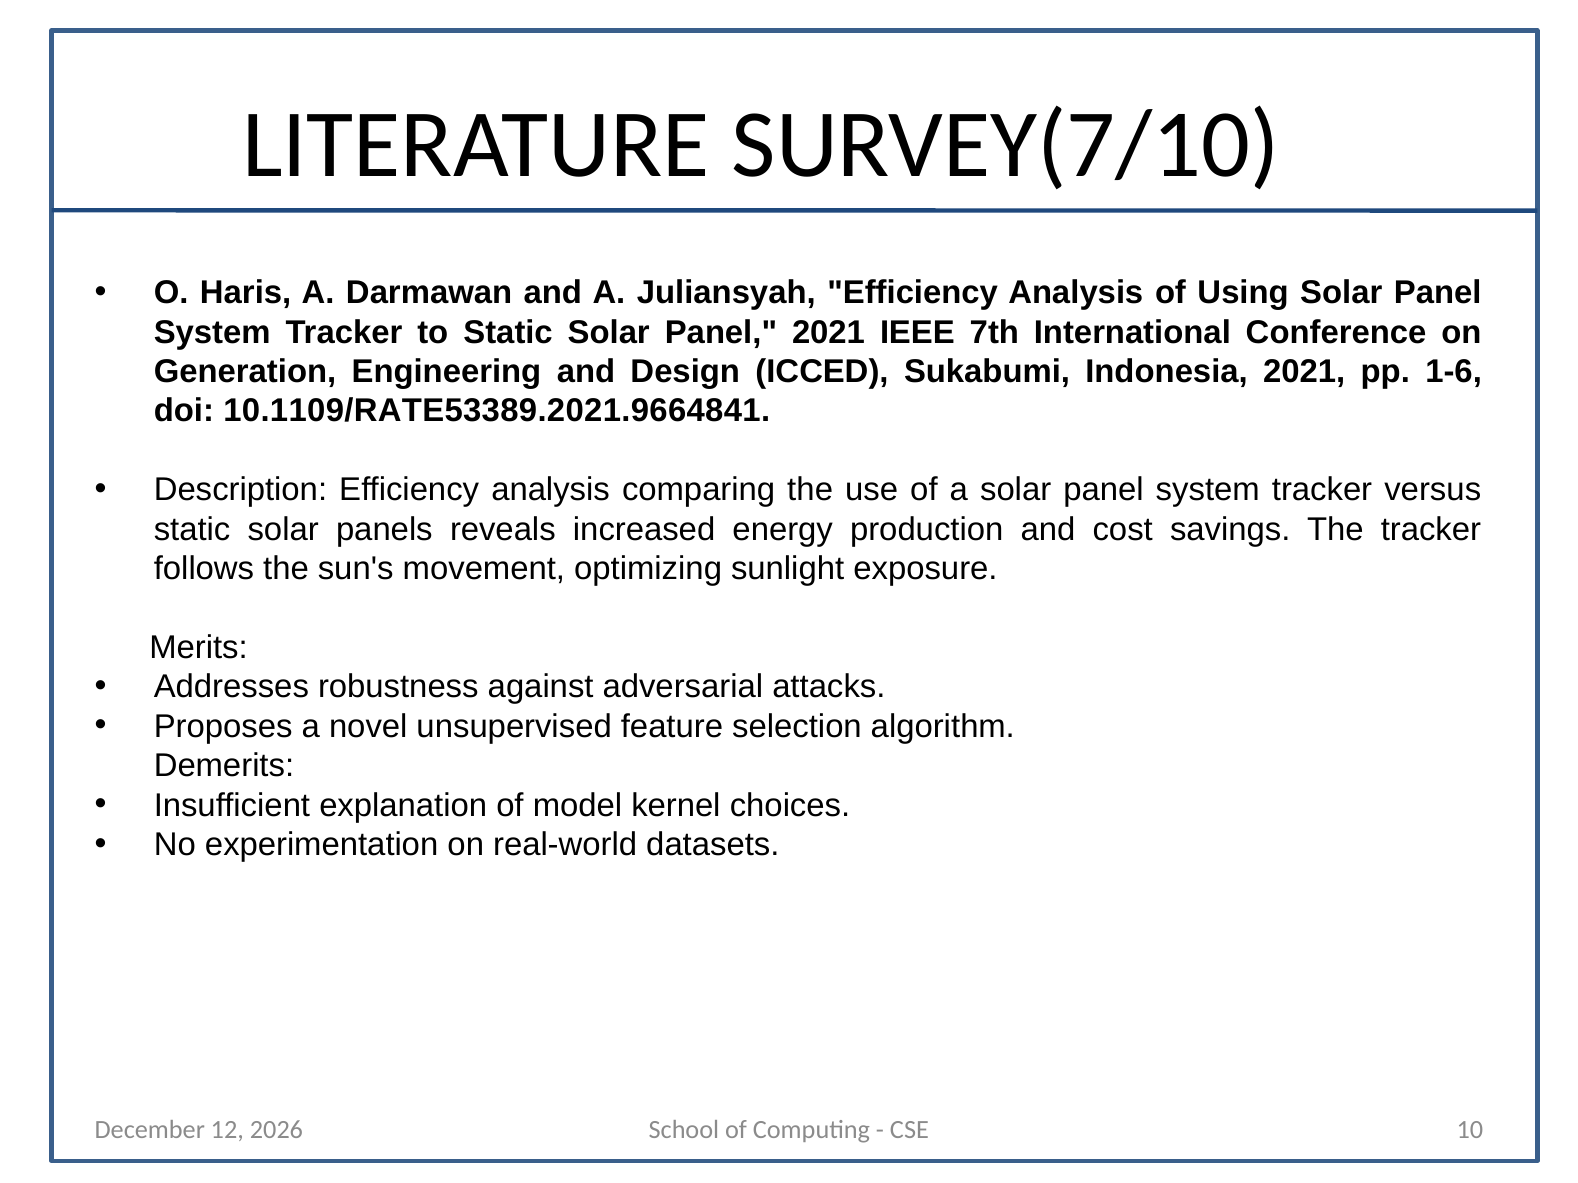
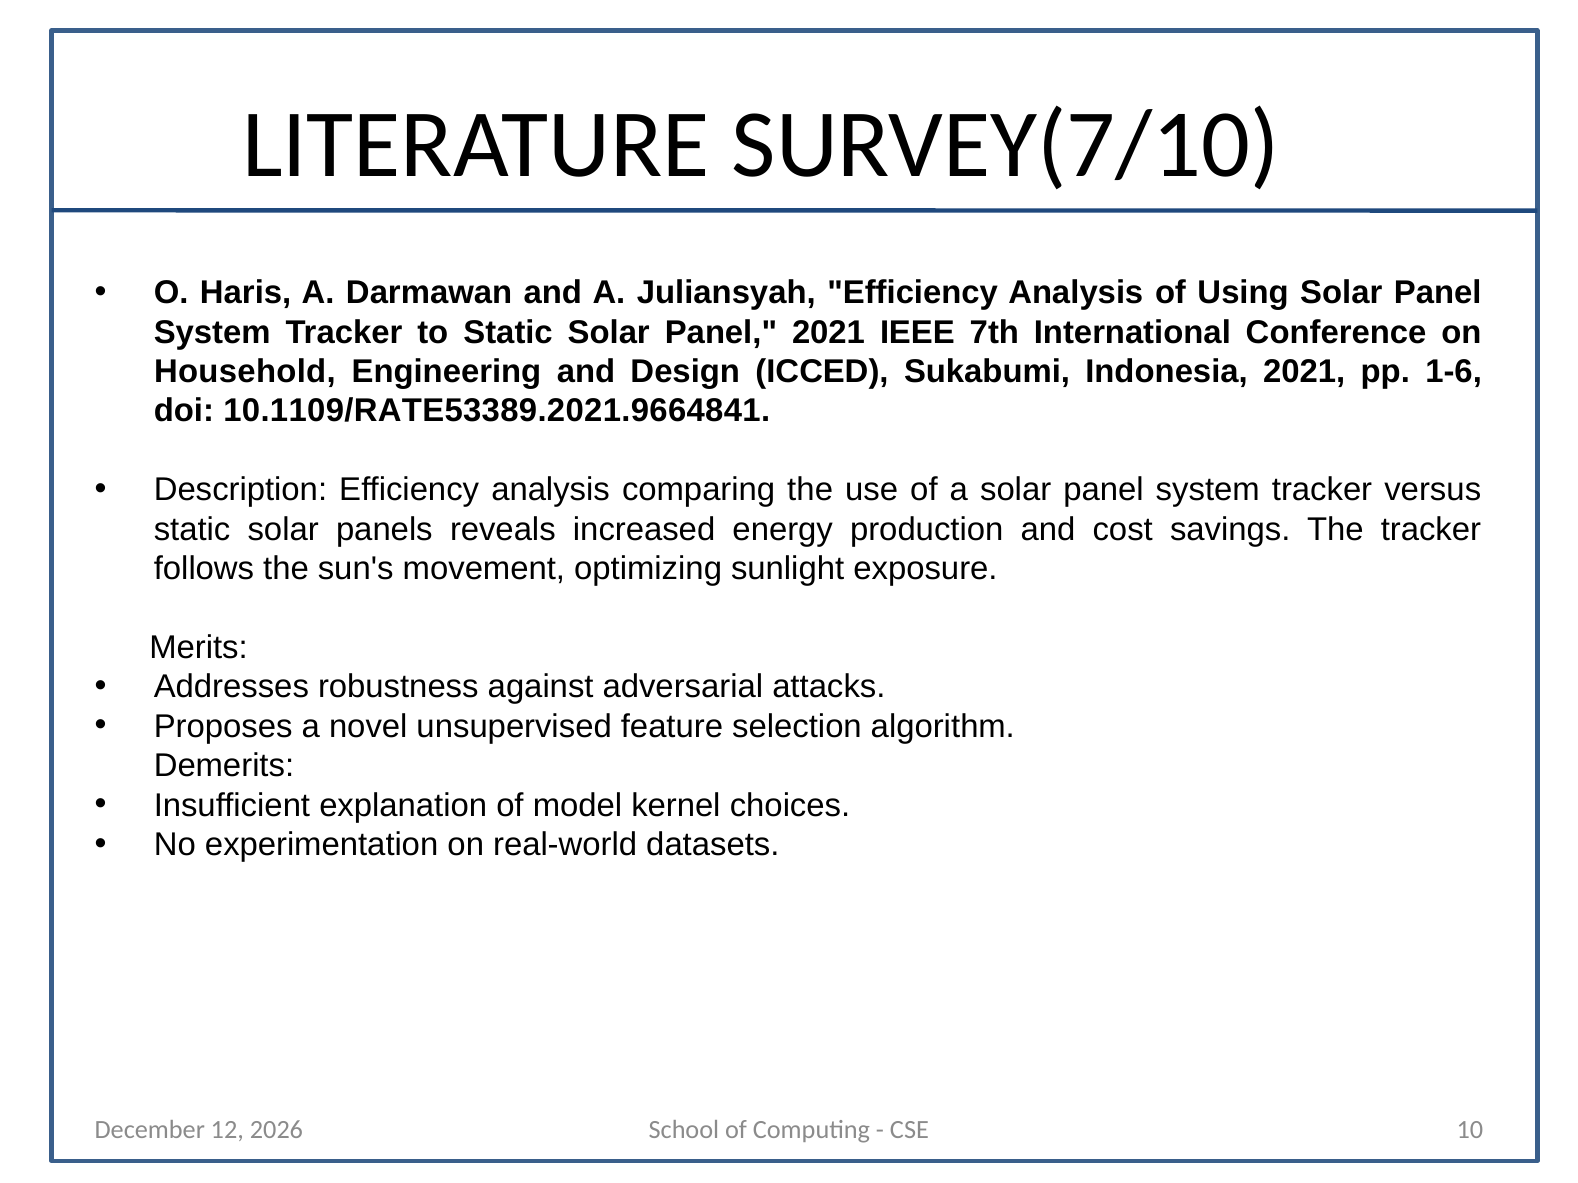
Generation: Generation -> Household (245, 372)
